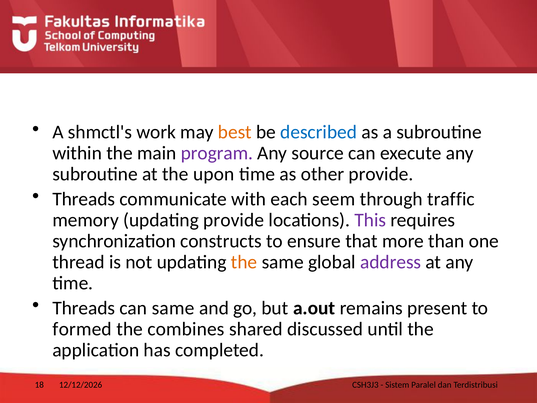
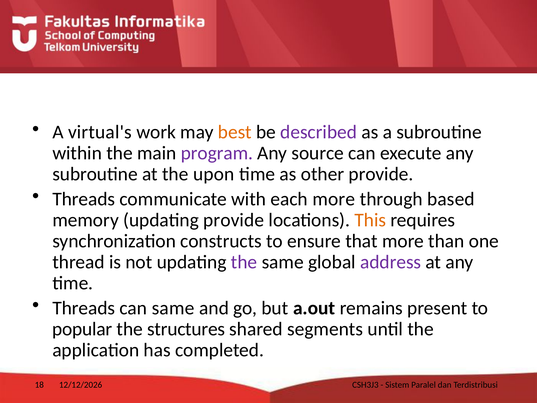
shmctl's: shmctl's -> virtual's (100, 132)
described colour: blue -> purple (319, 132)
each seem: seem -> more (334, 199)
traffic: traffic -> based (451, 199)
This colour: purple -> orange (370, 220)
the colour: orange -> purple (244, 262)
formed: formed -> popular (82, 329)
combines: combines -> structures (186, 329)
discussed: discussed -> segments (325, 329)
